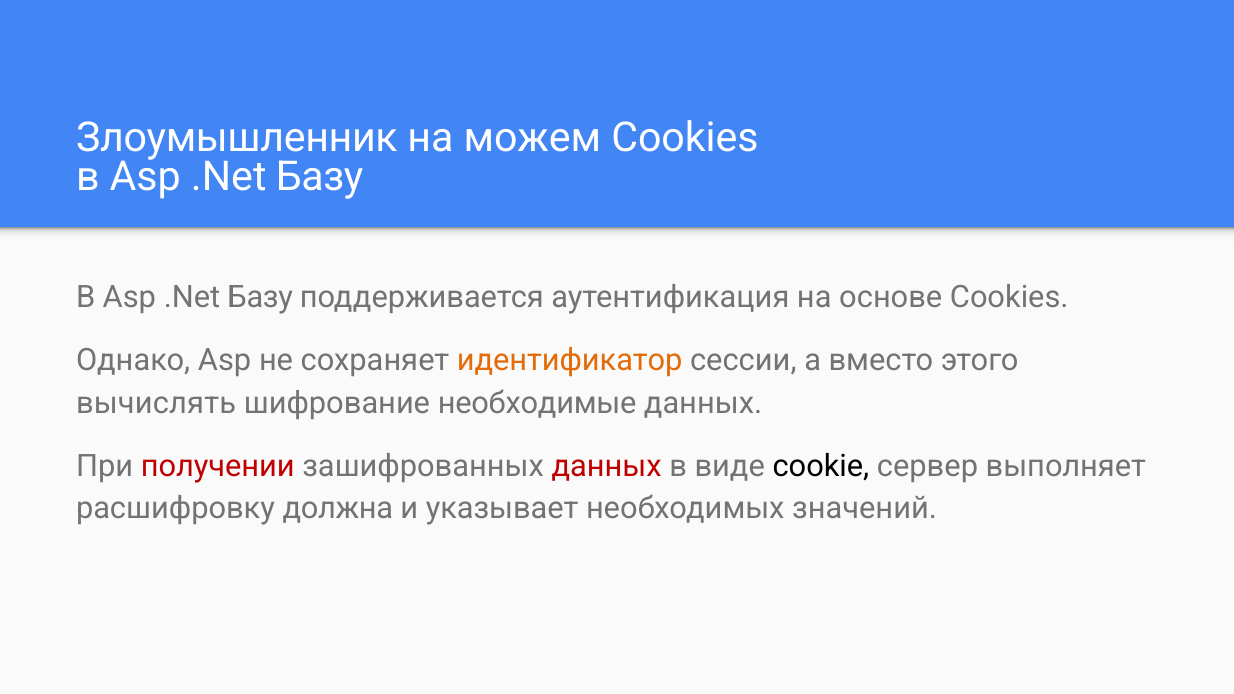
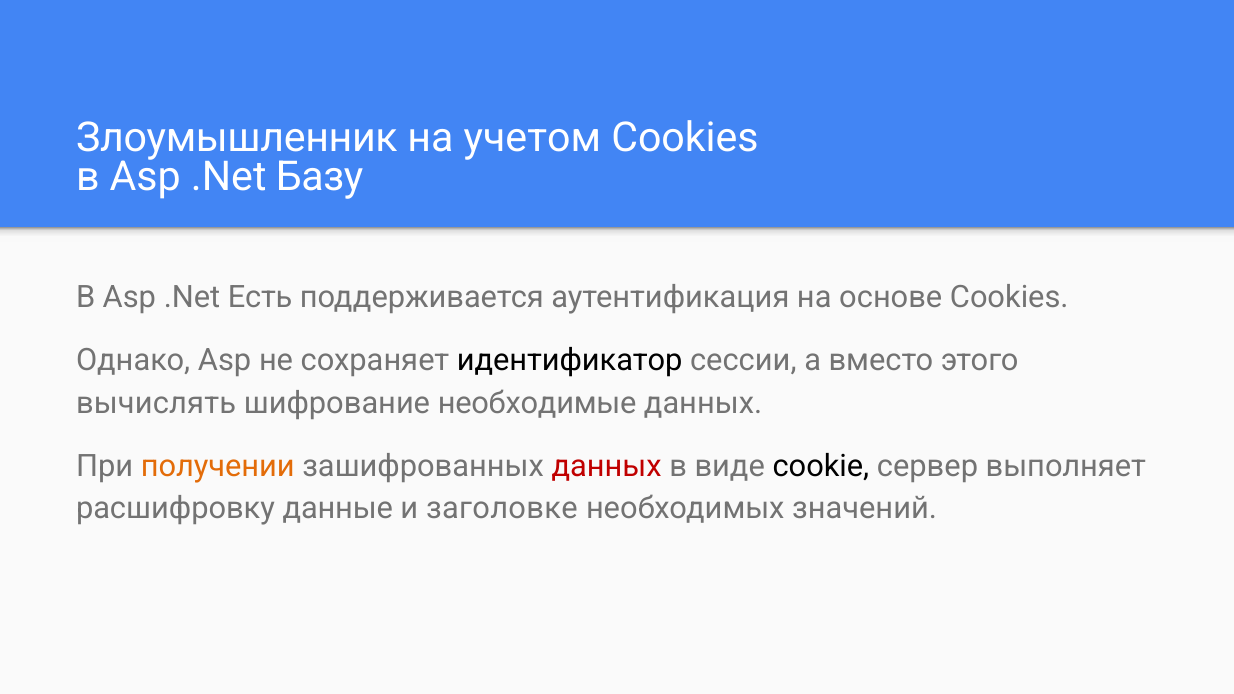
можем: можем -> учетом (532, 138)
Базу: Базу -> Есть (260, 298)
идентификатор colour: orange -> black (570, 361)
получении colour: red -> orange (218, 466)
должна: должна -> данные (338, 509)
указывает: указывает -> заголовке (502, 509)
